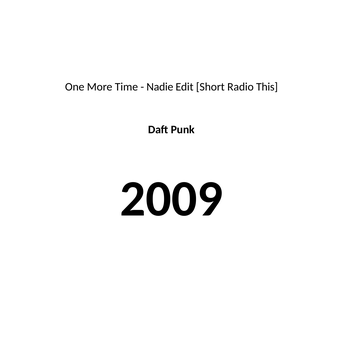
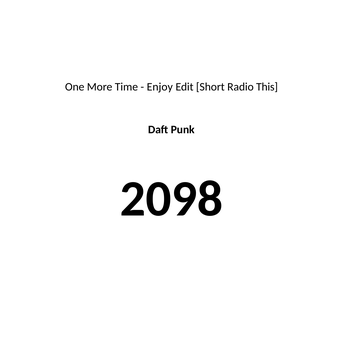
Nadie: Nadie -> Enjoy (160, 87)
2009: 2009 -> 2098 (171, 199)
